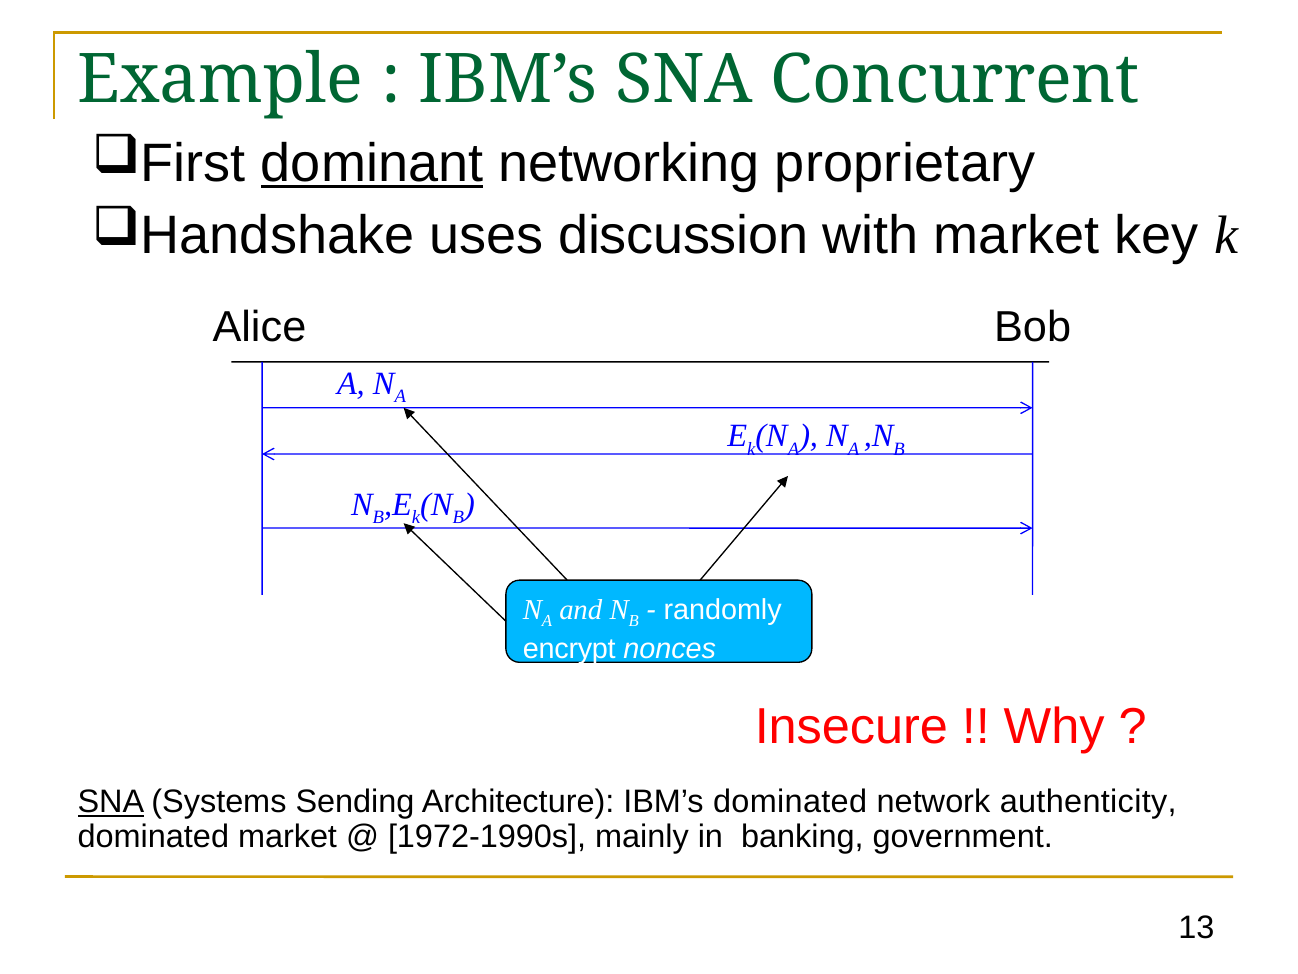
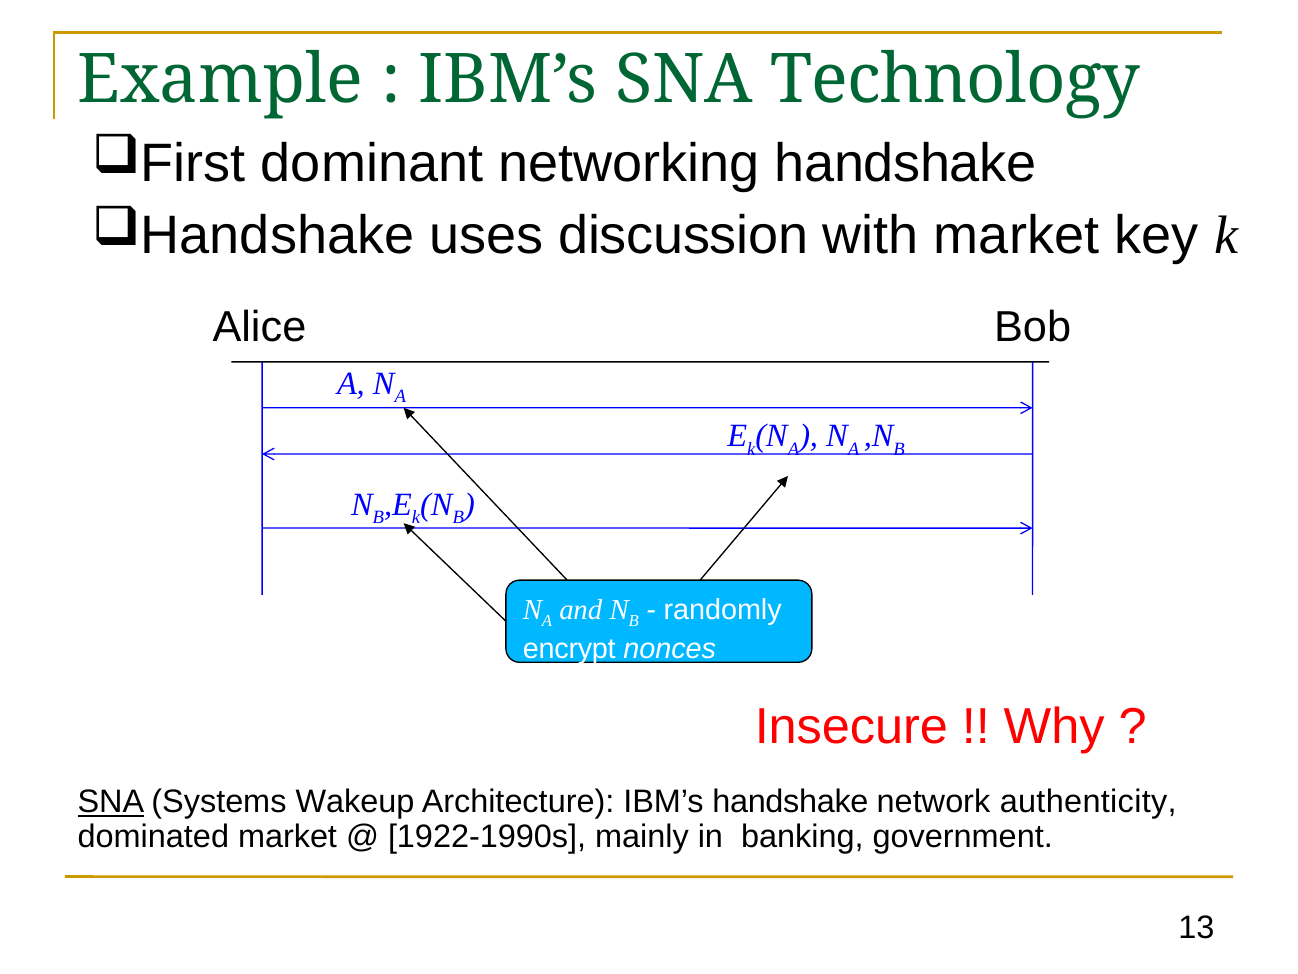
Concurrent: Concurrent -> Technology (955, 79)
dominant underline: present -> none (372, 163)
networking proprietary: proprietary -> handshake (906, 163)
Sending: Sending -> Wakeup (355, 801)
IBM’s dominated: dominated -> handshake (790, 801)
1972-1990s: 1972-1990s -> 1922-1990s (487, 836)
